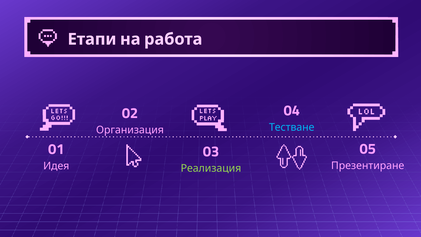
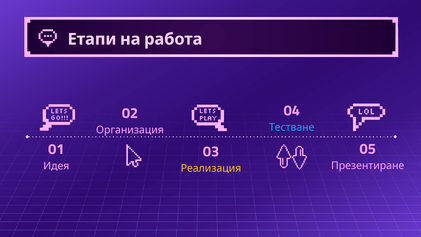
Реализация colour: light green -> yellow (211, 168)
